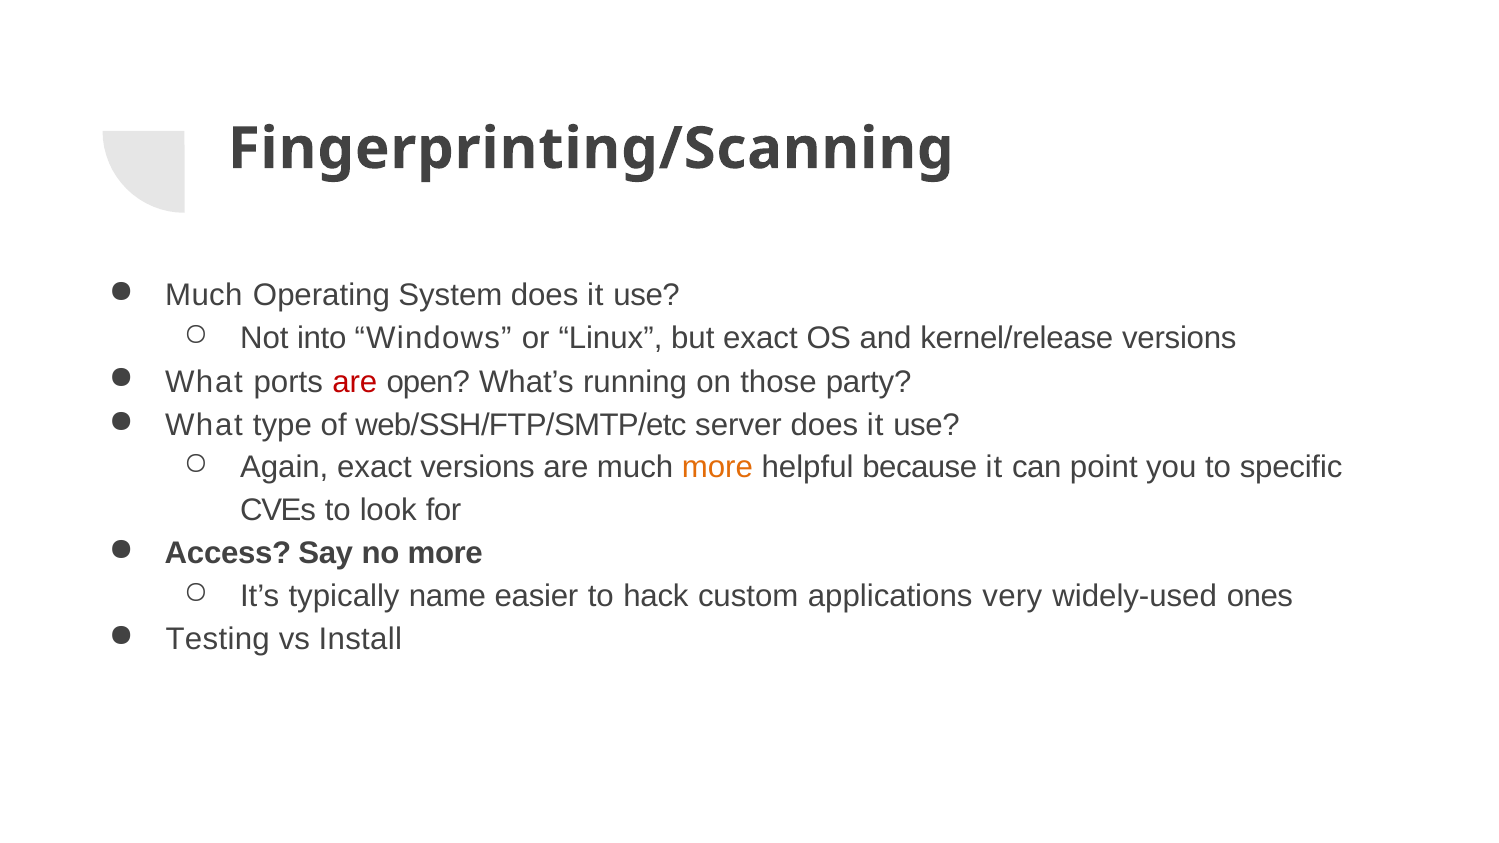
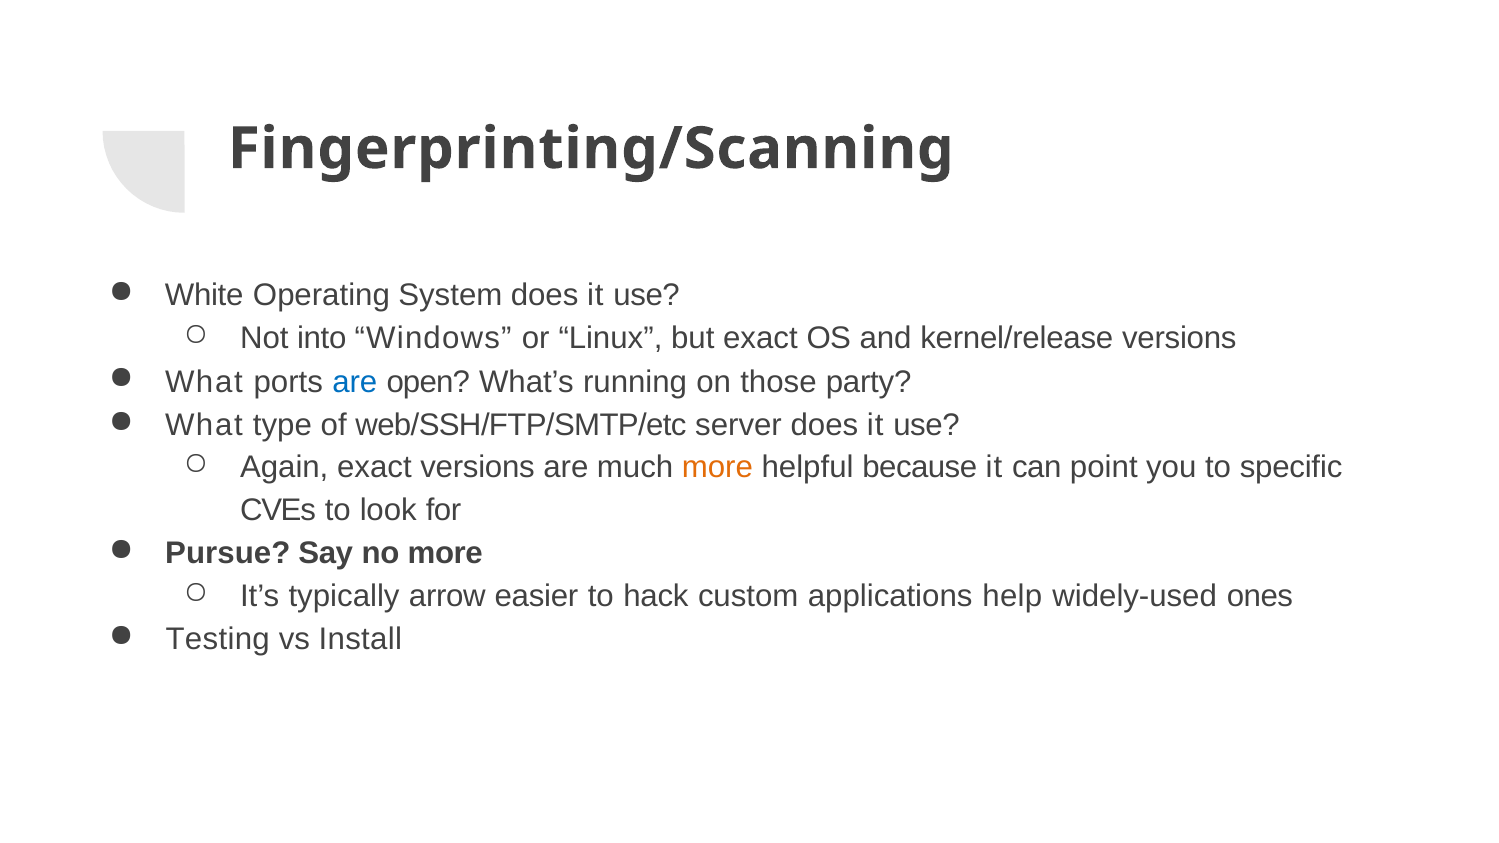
Much: Much -> White (204, 296)
are colour: red -> blue (355, 382)
Access: Access -> Pursue (228, 553)
name: name -> arrow (447, 596)
very: very -> help (1012, 596)
